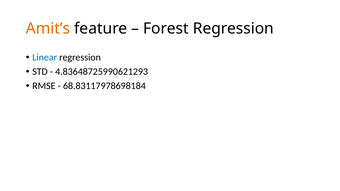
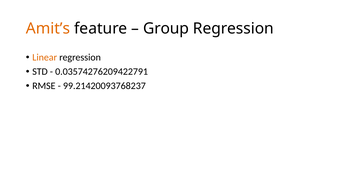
Forest: Forest -> Group (166, 29)
Linear colour: blue -> orange (45, 57)
4.83648725990621293: 4.83648725990621293 -> 0.03574276209422791 (102, 72)
68.83117978698184: 68.83117978698184 -> 99.21420093768237 (104, 86)
